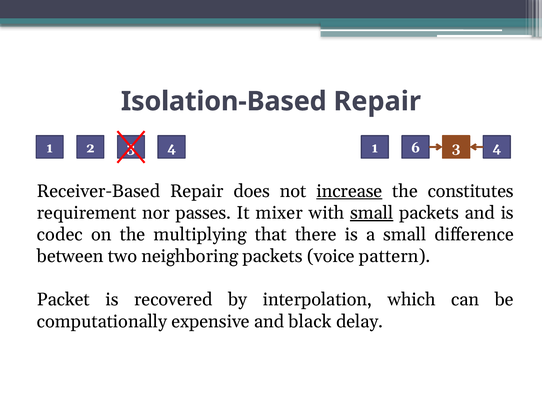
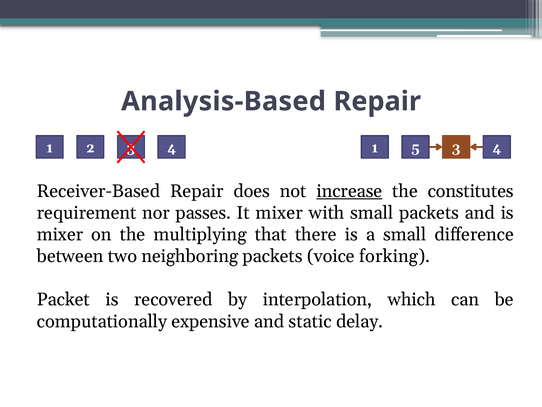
Isolation-Based: Isolation-Based -> Analysis-Based (224, 101)
6: 6 -> 5 (415, 148)
small underline: present -> none (372, 213)
codec: codec -> mixer (60, 234)
pattern: pattern -> forking (395, 256)
black: black -> static (310, 321)
